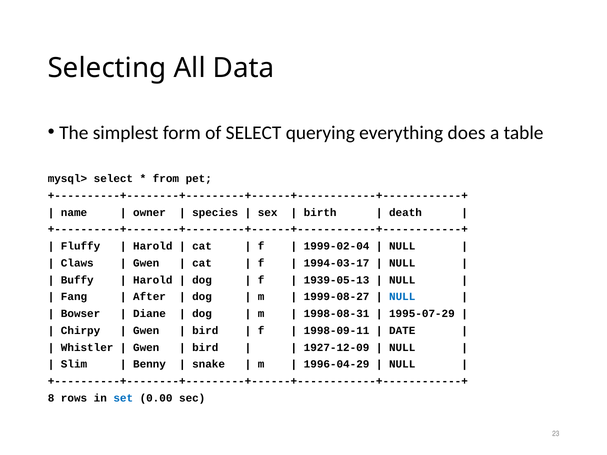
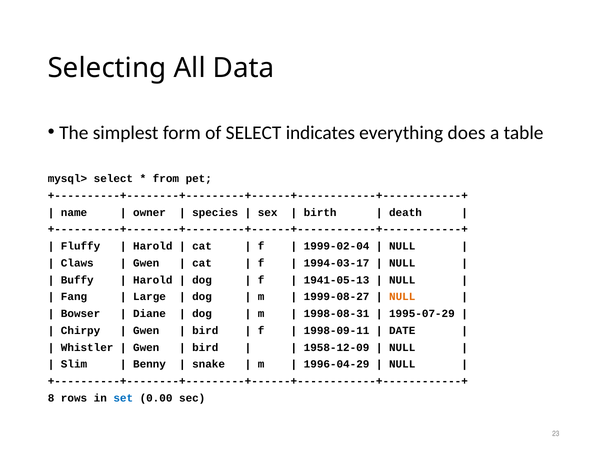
querying: querying -> indicates (320, 133)
1939-05-13: 1939-05-13 -> 1941-05-13 (337, 280)
After: After -> Large (149, 297)
NULL colour: blue -> orange (402, 297)
1927-12-09: 1927-12-09 -> 1958-12-09 (337, 348)
